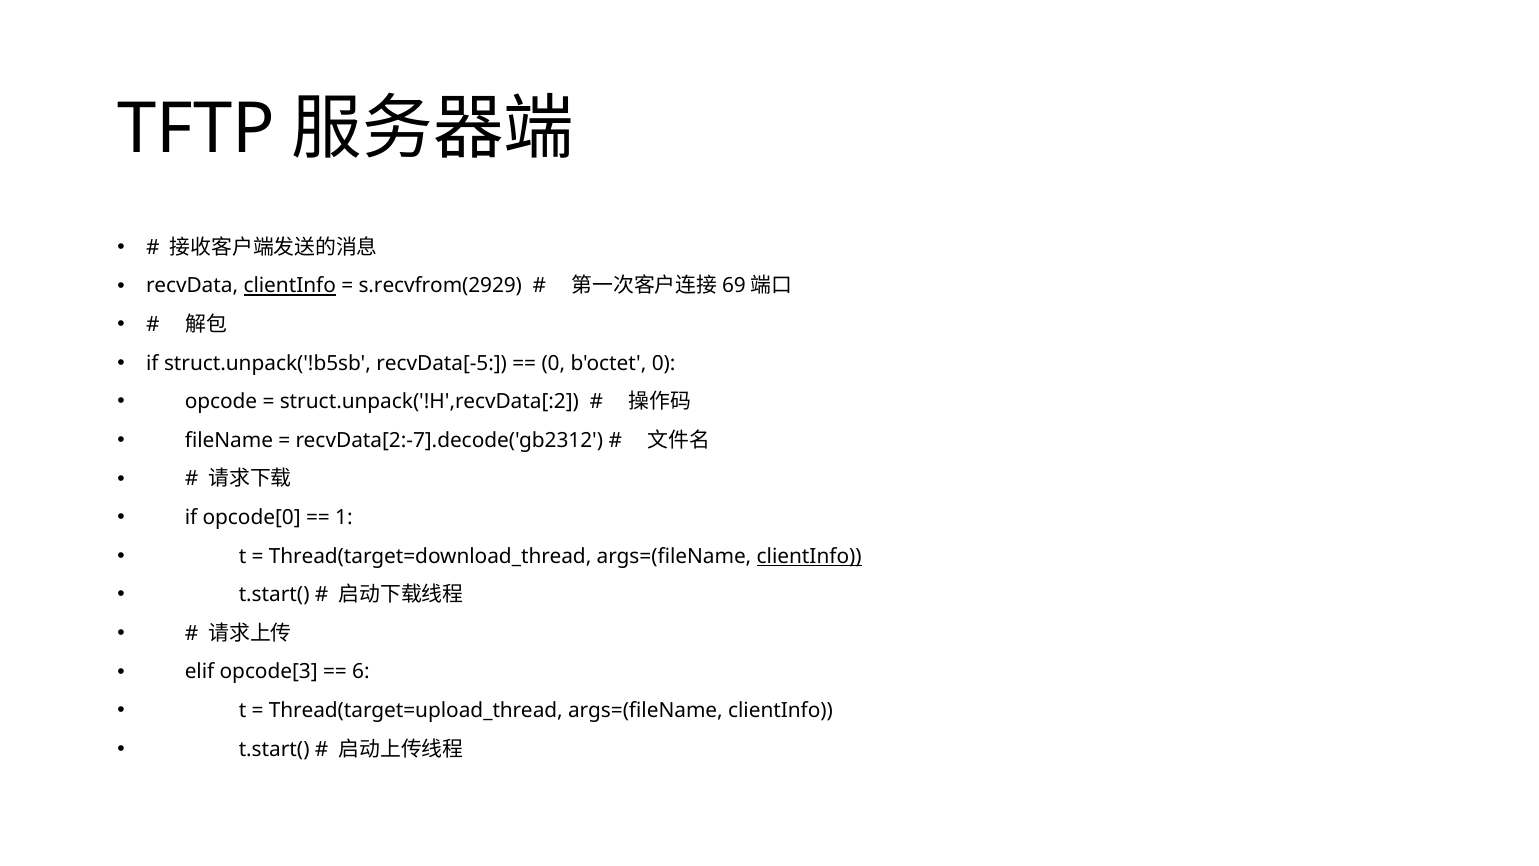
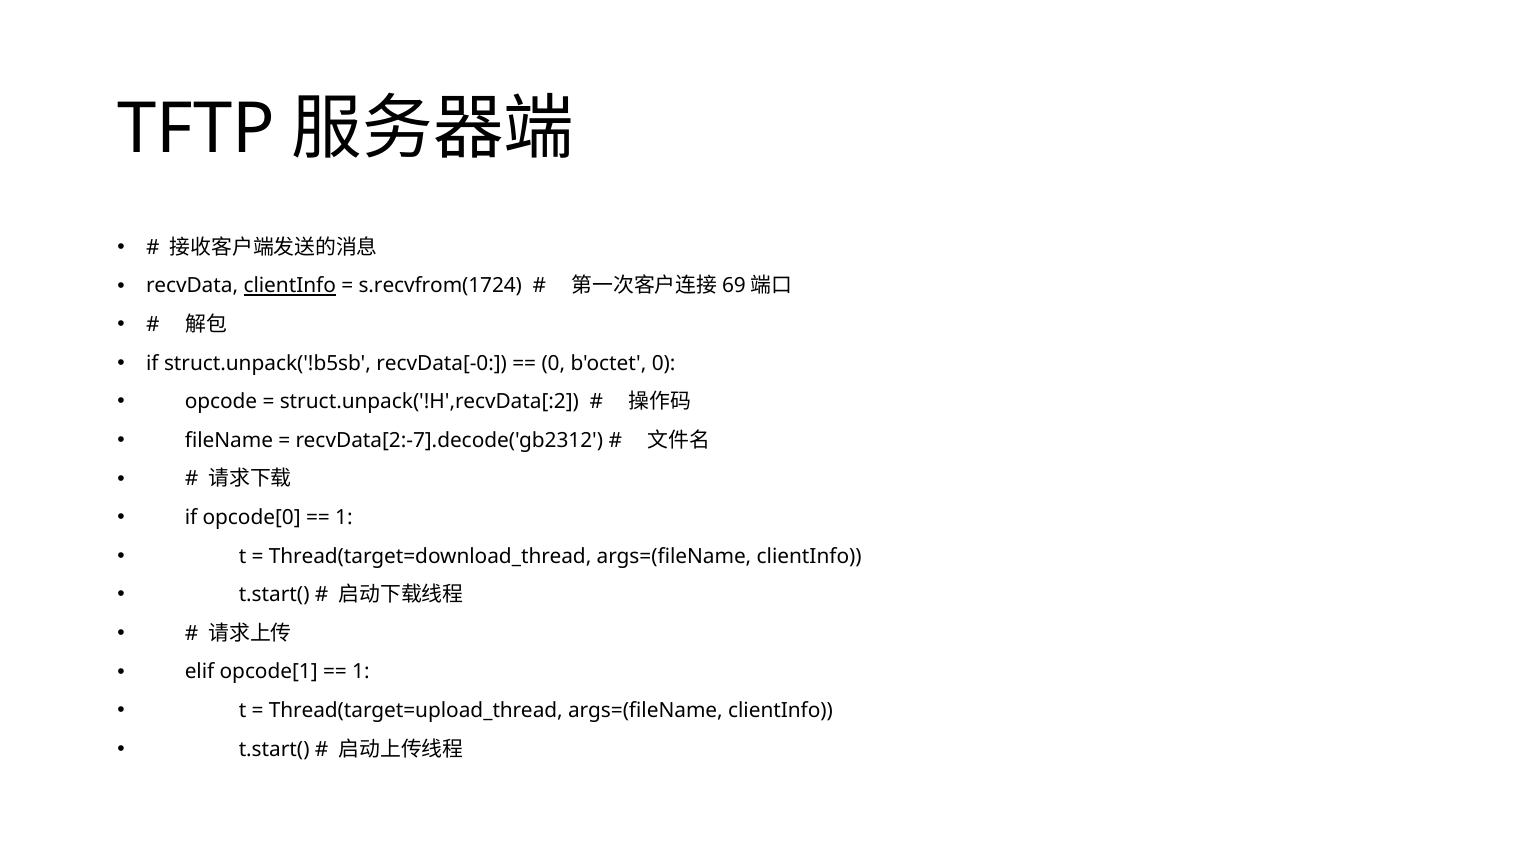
s.recvfrom(2929: s.recvfrom(2929 -> s.recvfrom(1724 (440, 286)
recvData[-5: recvData[-5 -> recvData[-0 (442, 363)
clientInfo underline: present -> none (809, 556)
opcode[3: opcode[3 -> opcode[1 (269, 672)
6: 6 -> 1 (361, 672)
